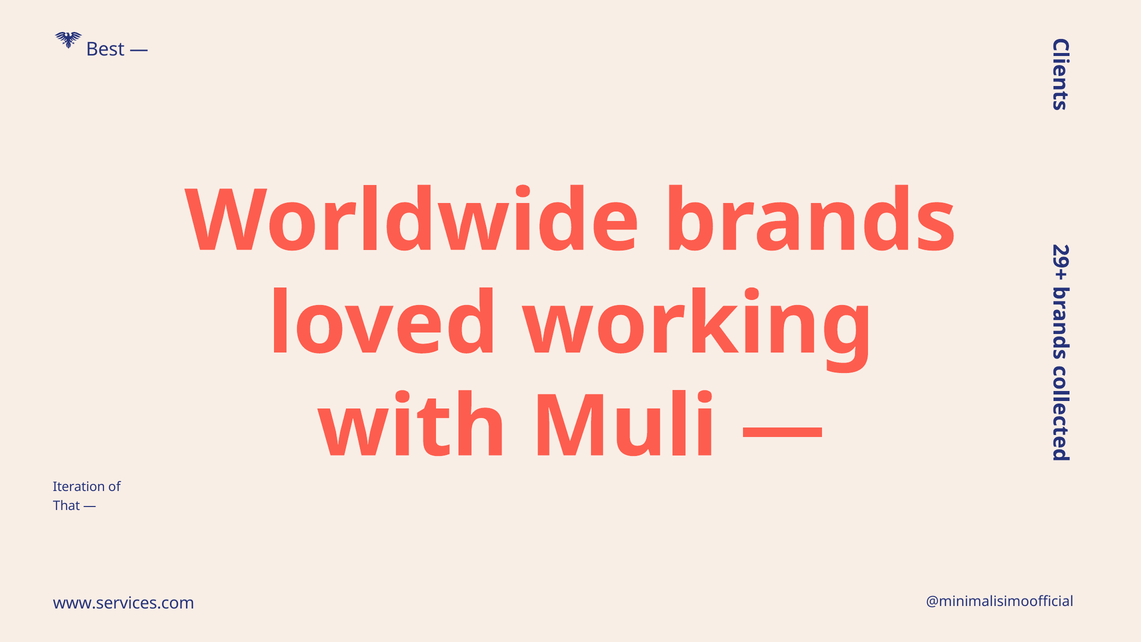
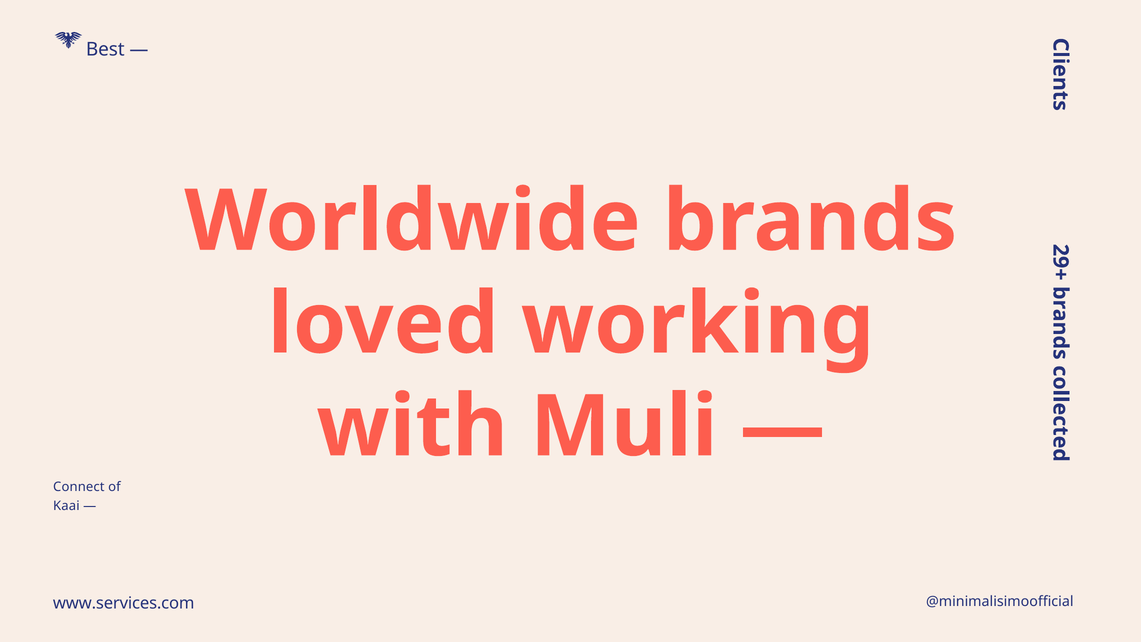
Iteration: Iteration -> Connect (79, 487)
That: That -> Kaai (66, 506)
